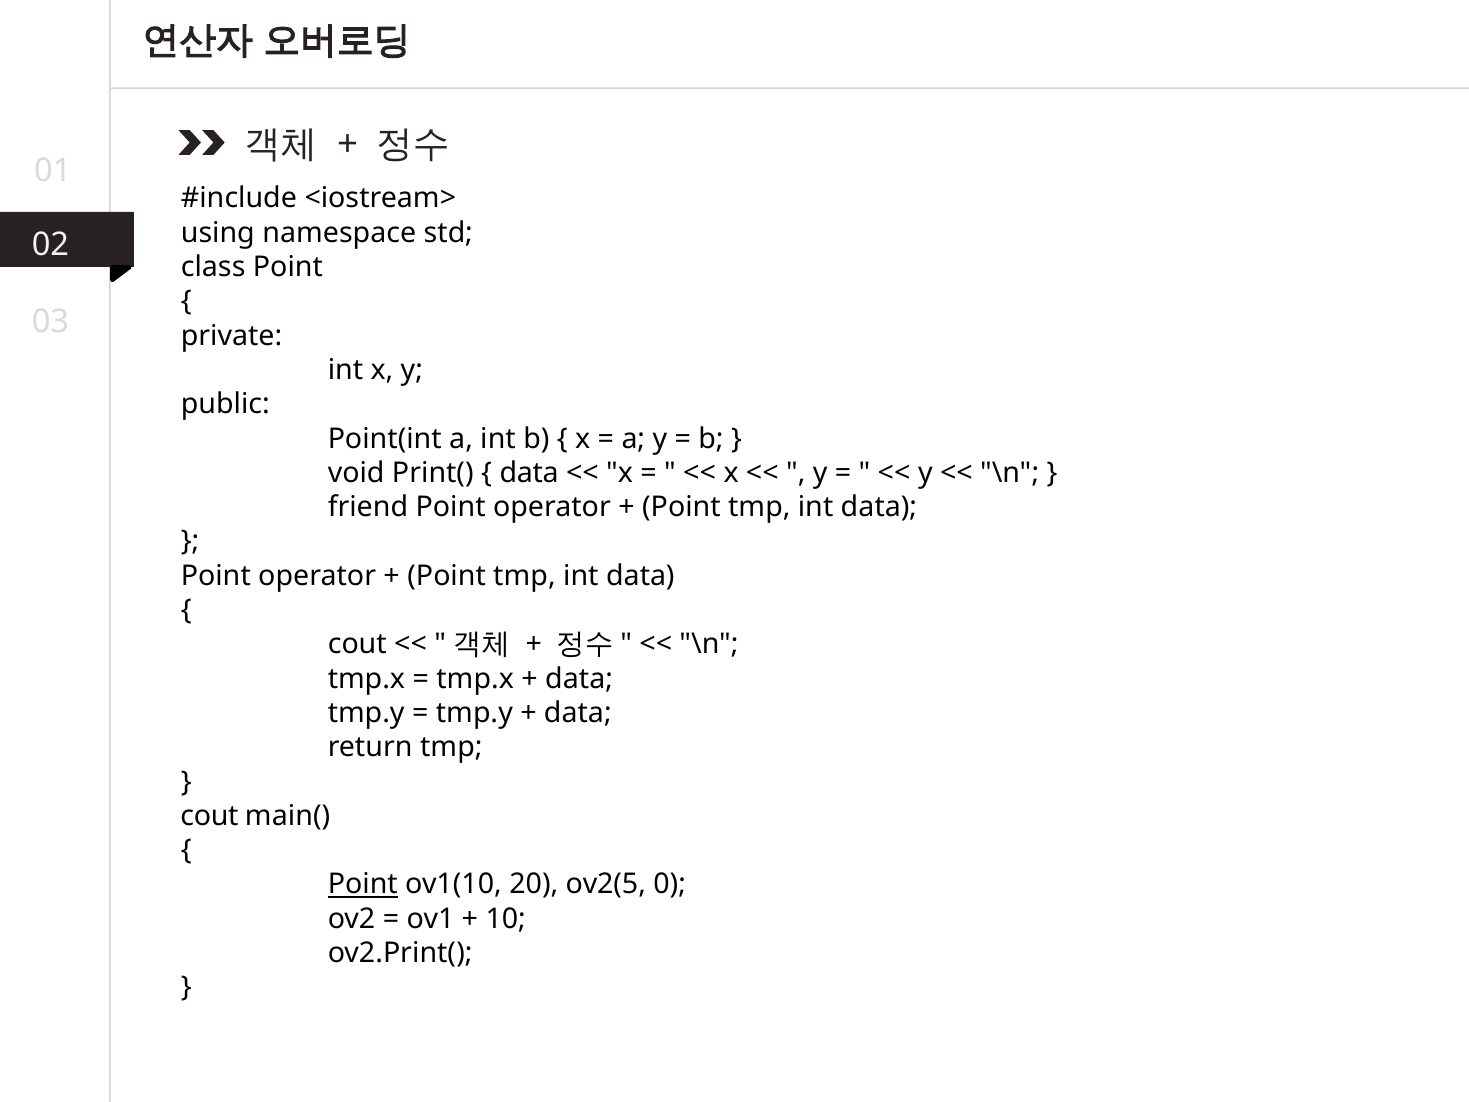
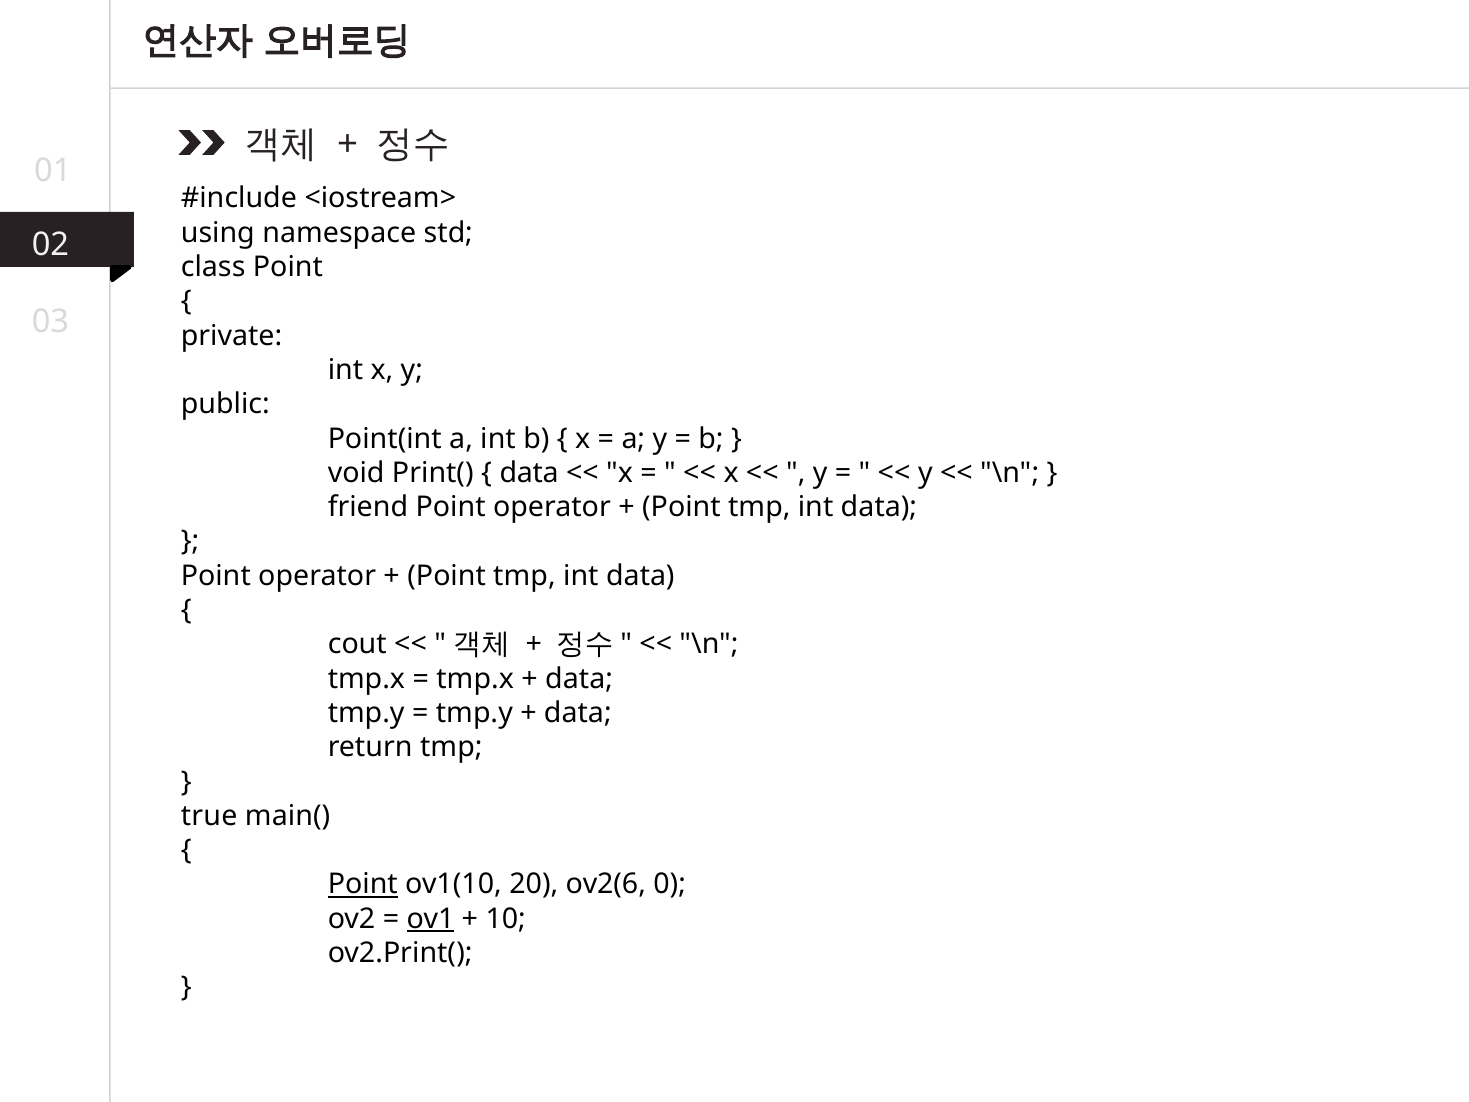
cout: cout -> true (209, 816)
ov2(5: ov2(5 -> ov2(6 (606, 884)
ov1 underline: none -> present (430, 919)
